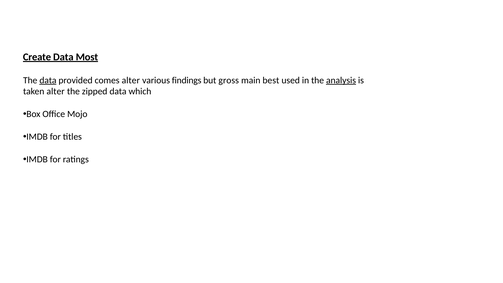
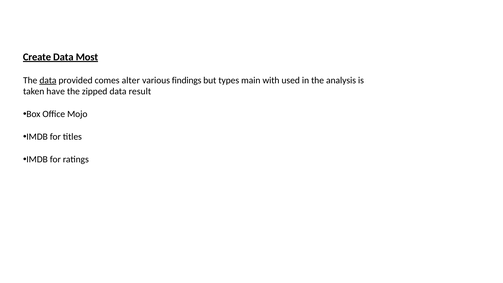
gross: gross -> types (229, 80)
best: best -> with (271, 80)
analysis underline: present -> none (341, 80)
taken alter: alter -> have (56, 92)
which: which -> result (140, 92)
